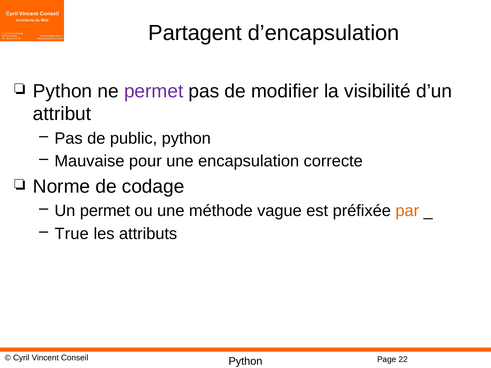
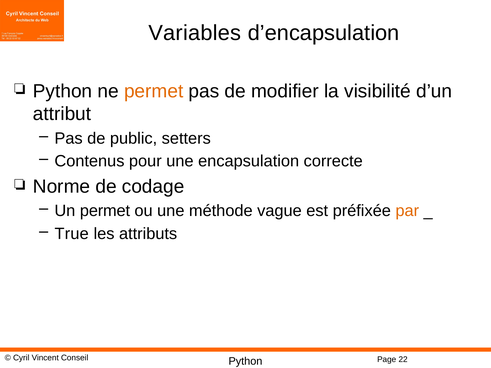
Partagent: Partagent -> Variables (195, 33)
permet colour: purple -> orange (154, 91)
public python: python -> setters (186, 138)
Mauvaise: Mauvaise -> Contenus (89, 161)
